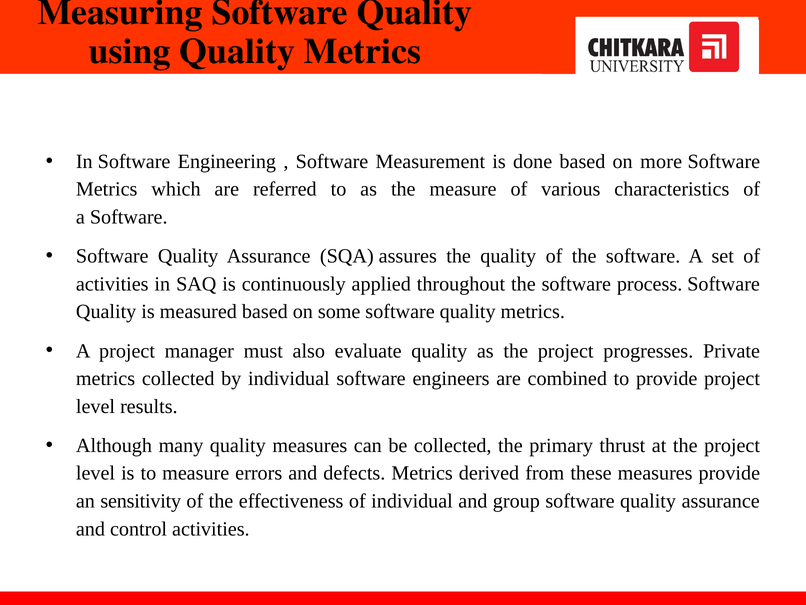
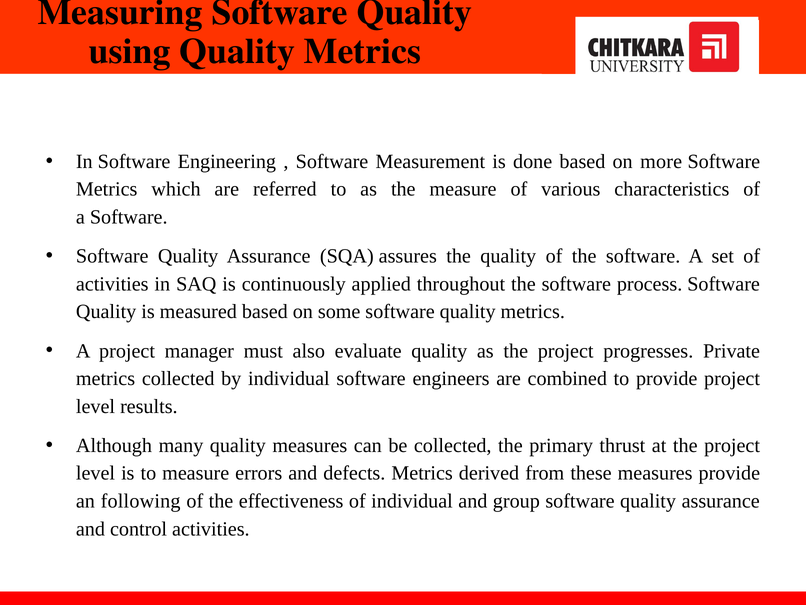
sensitivity: sensitivity -> following (141, 501)
